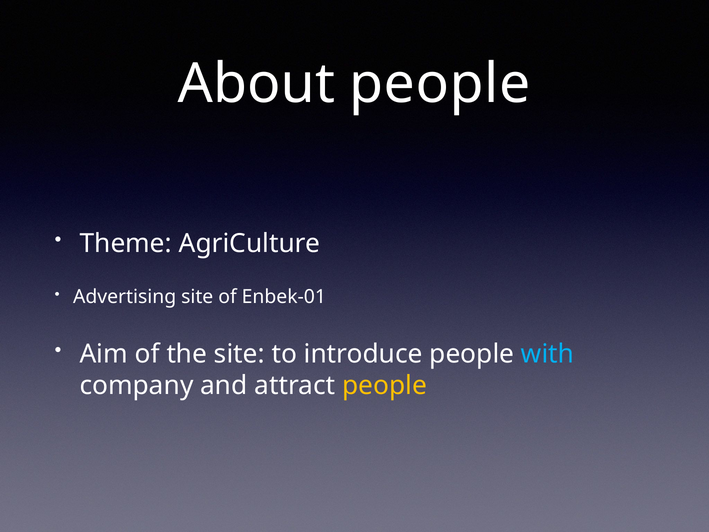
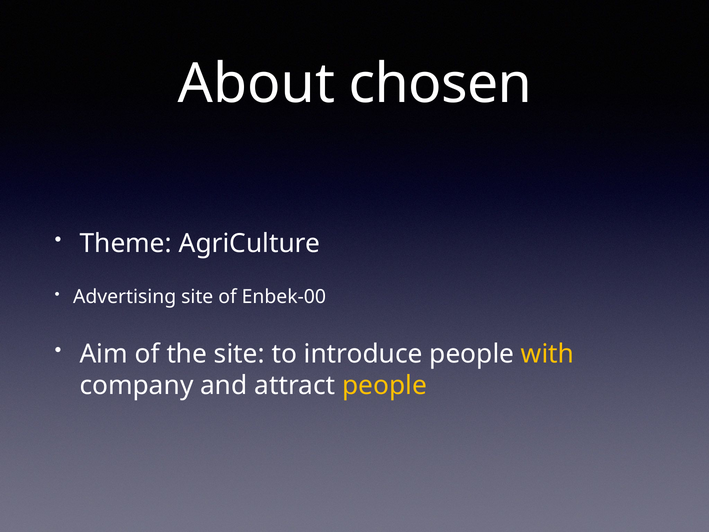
About people: people -> chosen (440, 84)
Enbek-01: Enbek-01 -> Enbek-00 (284, 297)
with colour: light blue -> yellow (548, 354)
